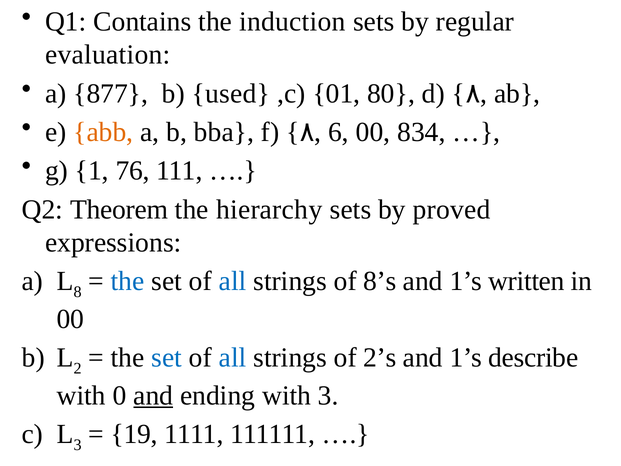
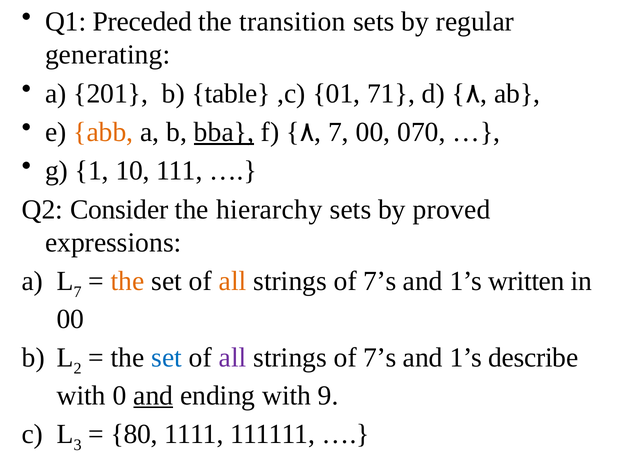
Contains: Contains -> Preceded (142, 22)
induction: induction -> transition (292, 22)
evaluation: evaluation -> generating (108, 55)
877: 877 -> 201 (111, 93)
used: used -> table (231, 93)
80: 80 -> 71 (391, 93)
bba underline: none -> present (224, 132)
6: 6 -> 7 (339, 132)
834: 834 -> 070 (421, 132)
76: 76 -> 10 (133, 171)
Theorem: Theorem -> Consider (119, 209)
8: 8 -> 7 (78, 292)
the colour: blue -> orange (128, 281)
all colour: blue -> orange (233, 281)
8’s: 8’s -> 7’s (380, 281)
all colour: blue -> purple (233, 357)
2’s: 2’s -> 7’s (380, 357)
with 3: 3 -> 9 (328, 395)
19: 19 -> 80 (134, 434)
